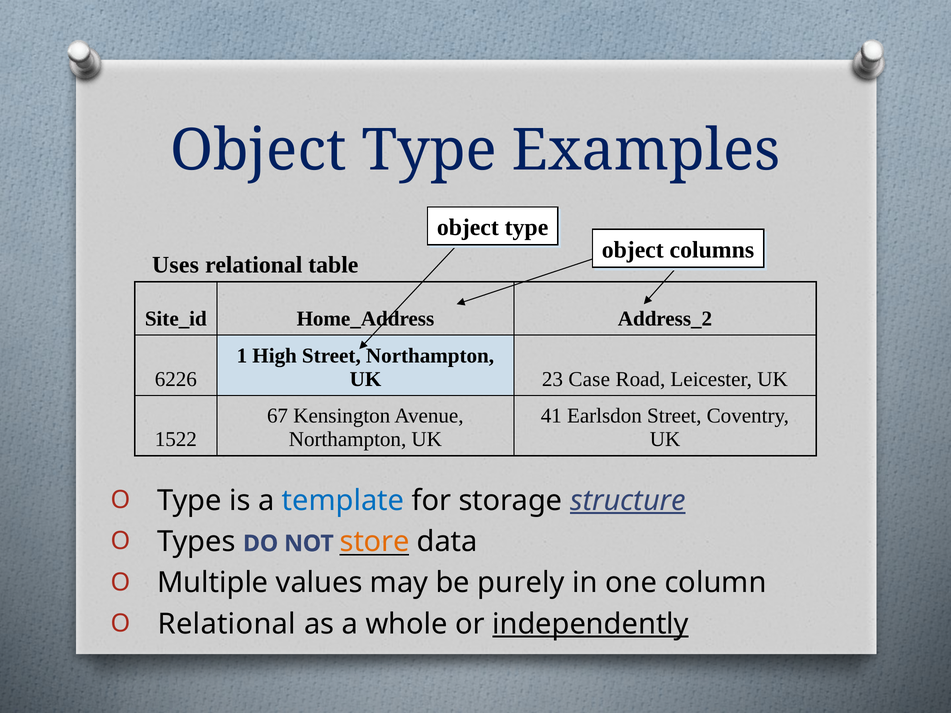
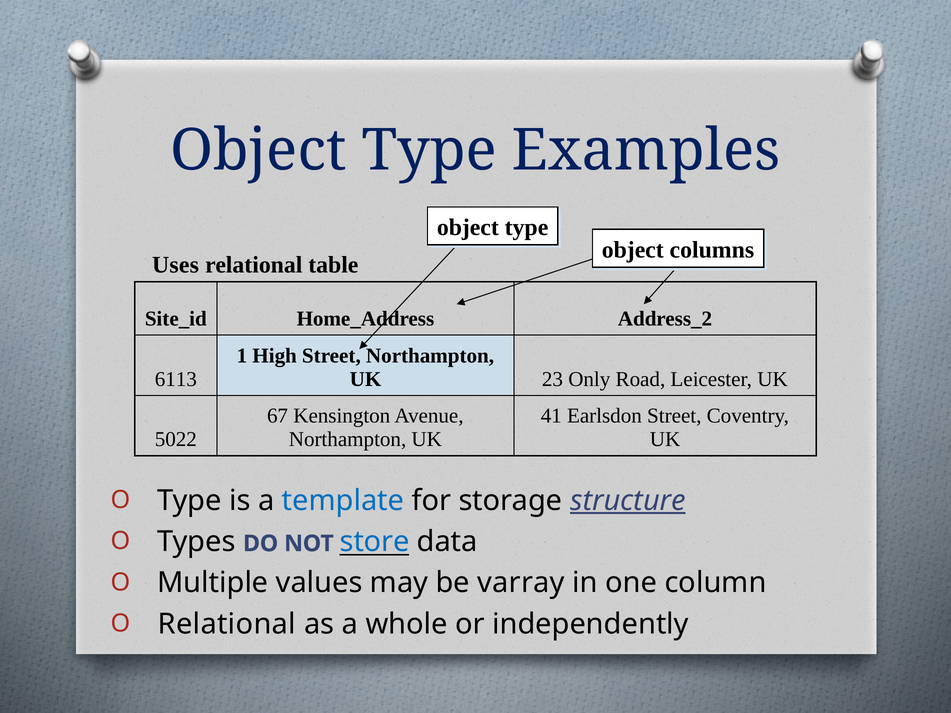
Case: Case -> Only (589, 379)
6226: 6226 -> 6113 (176, 379)
1522: 1522 -> 5022 (176, 440)
store colour: orange -> blue (375, 542)
purely: purely -> varray (521, 583)
independently underline: present -> none (591, 624)
